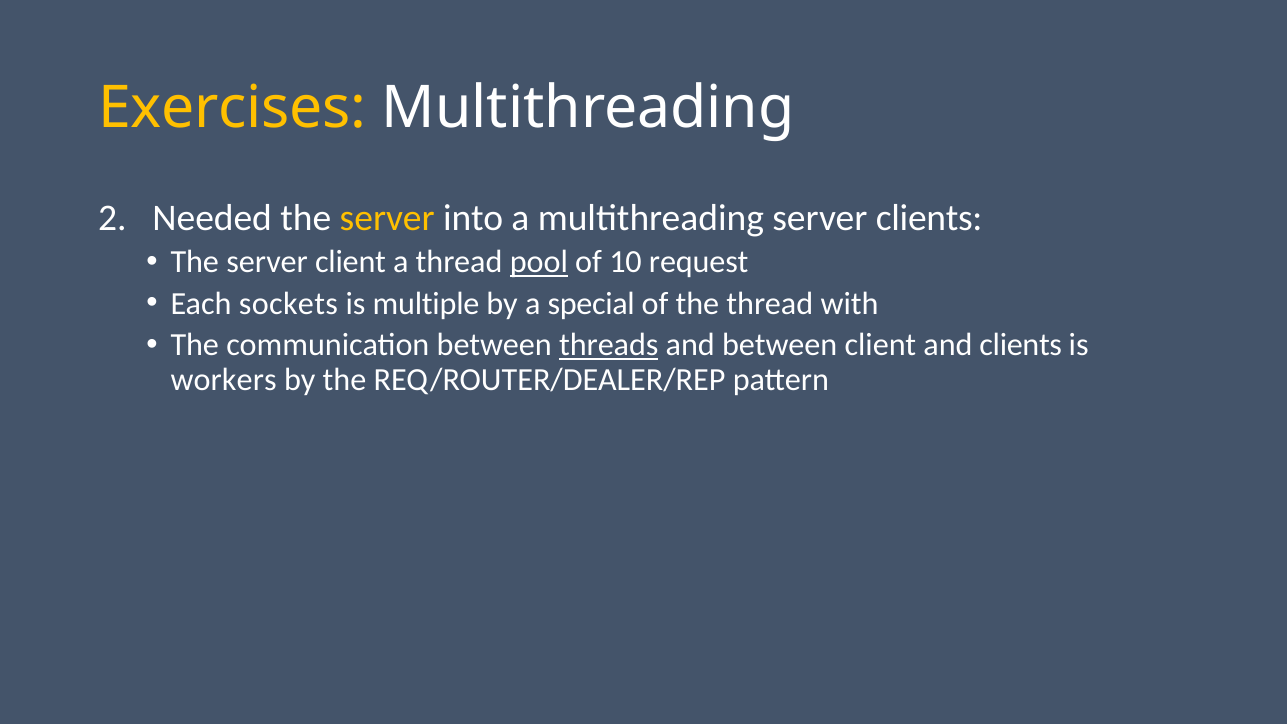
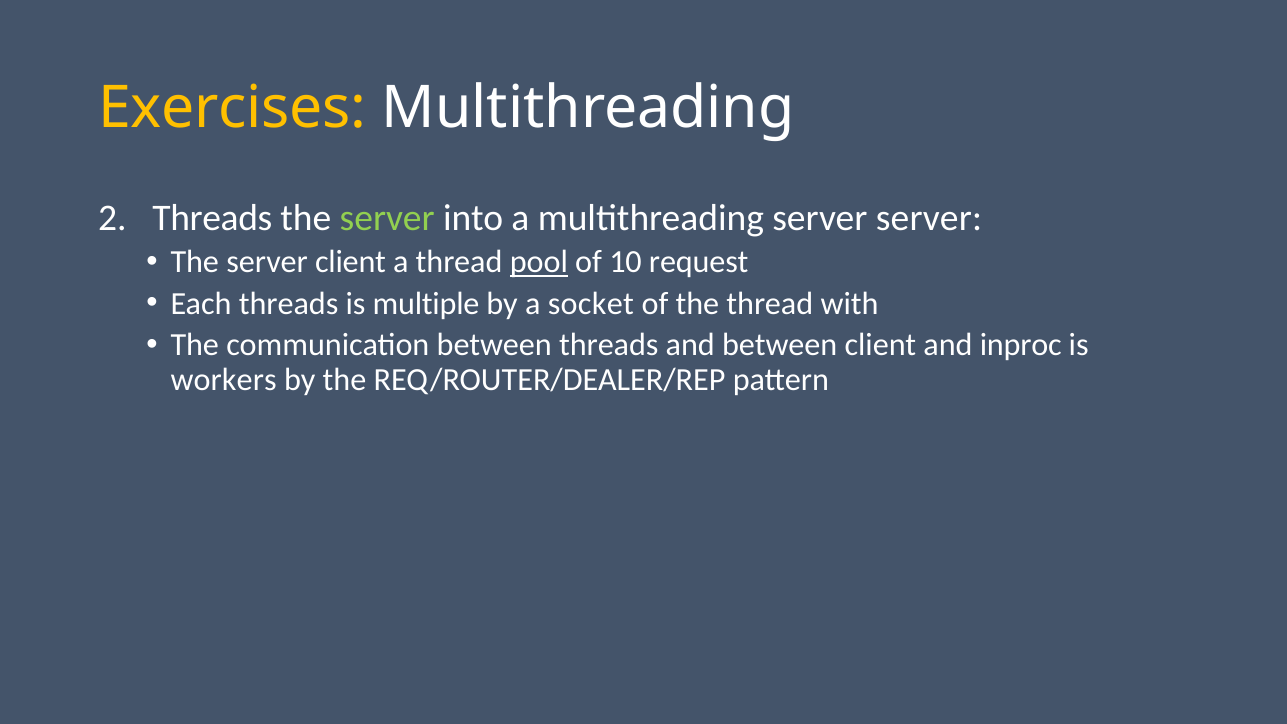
Needed: Needed -> Threads (212, 218)
server colour: yellow -> light green (387, 218)
server clients: clients -> server (929, 218)
Each sockets: sockets -> threads (289, 303)
special: special -> socket (591, 303)
threads underline: present -> none (609, 345)
and clients: clients -> inproc (1021, 345)
